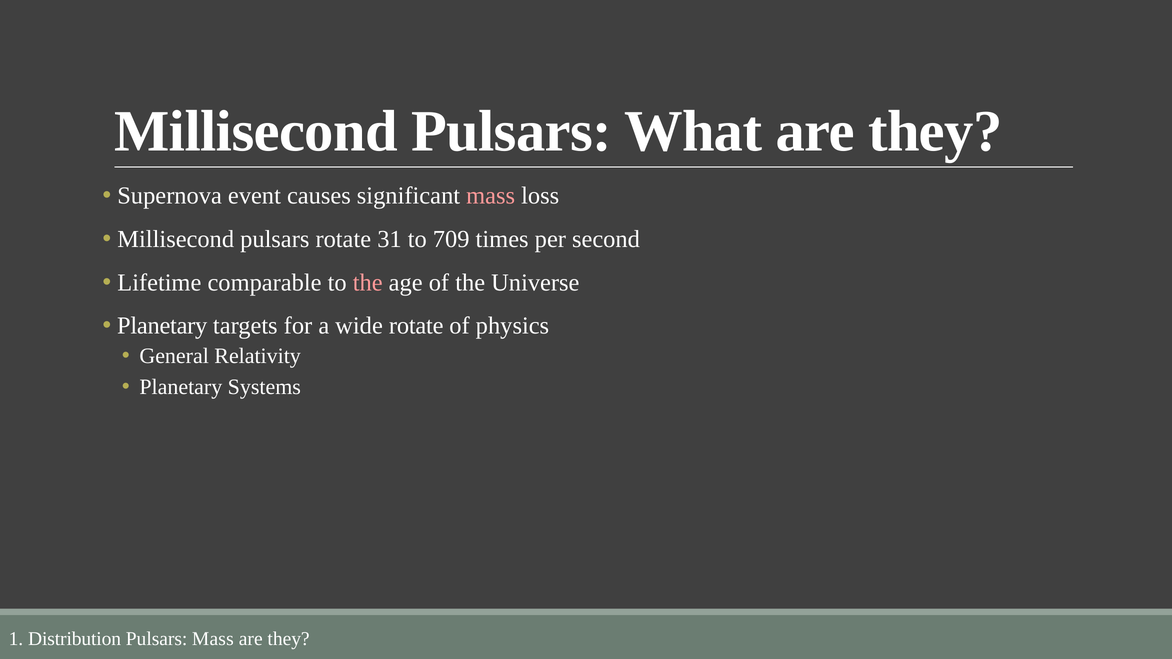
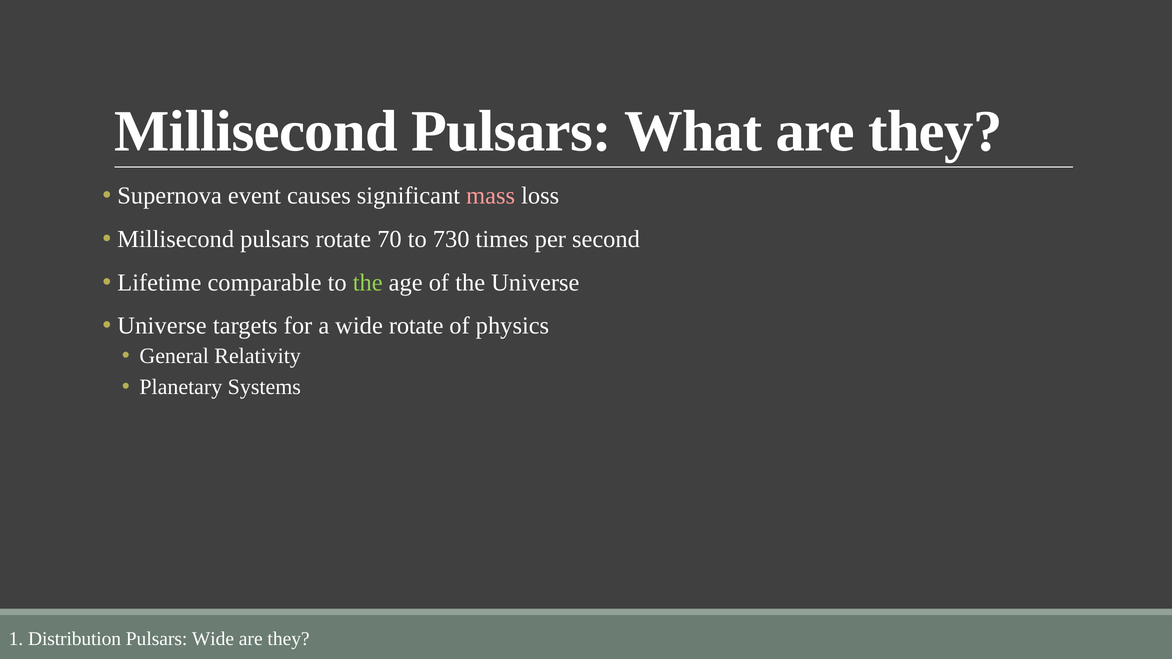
31: 31 -> 70 (389, 239)
709: 709 -> 730 (451, 239)
the colour: pink -> light green (368, 283)
Planetary: Planetary -> Universe (162, 326)
Pulsars Mass: Mass -> Wide (213, 639)
